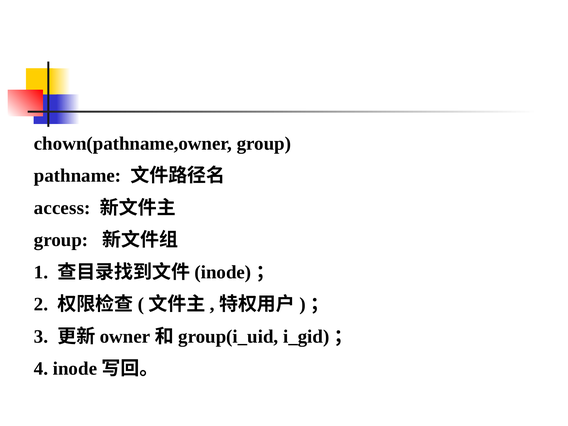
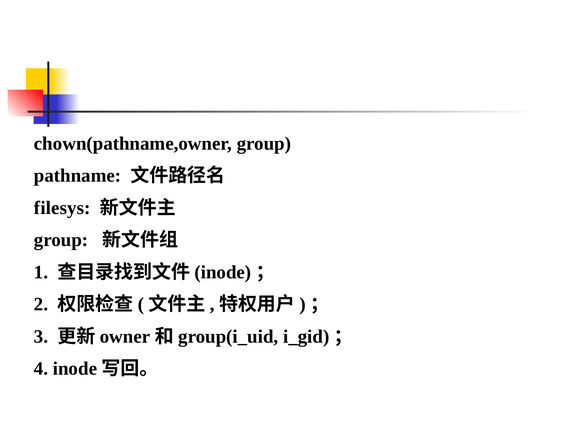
access: access -> filesys (62, 208)
